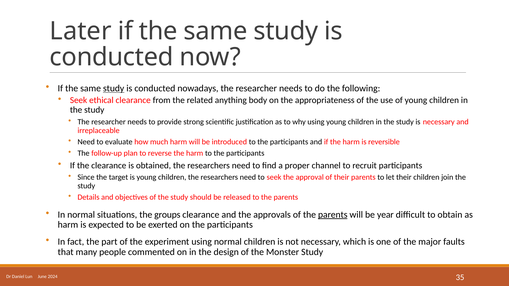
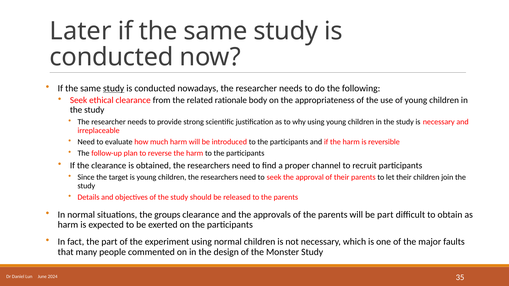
anything: anything -> rationale (231, 100)
parents underline: present -> none (333, 215)
be year: year -> part (385, 215)
